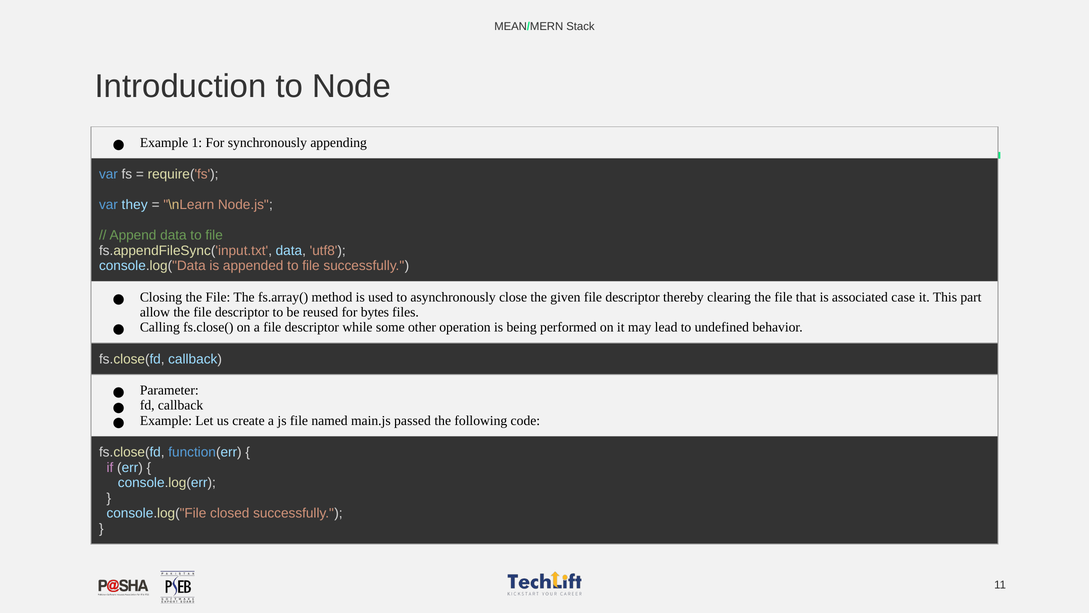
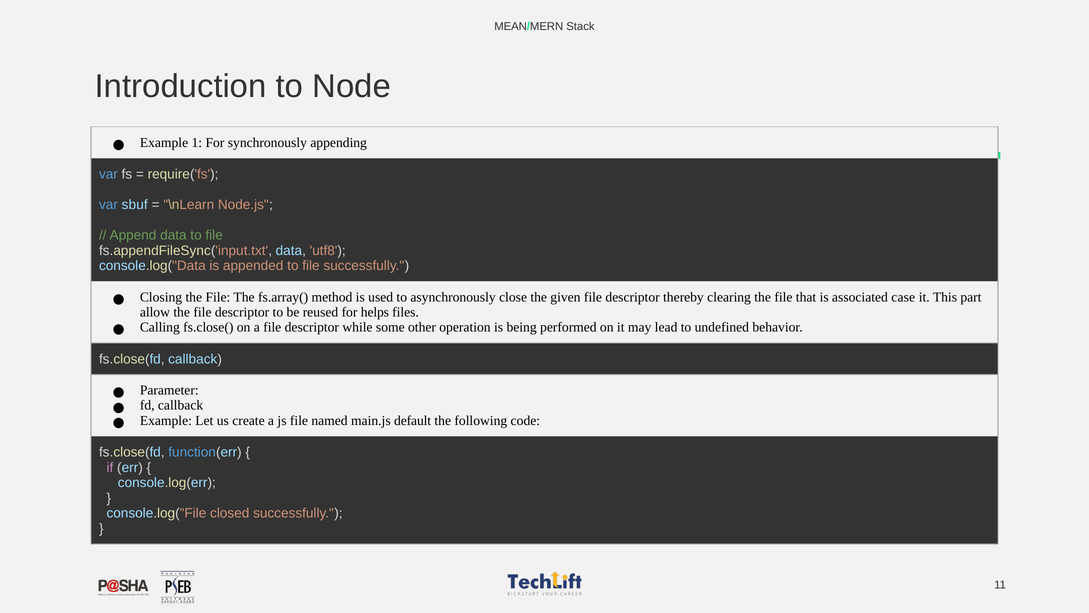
they: they -> sbuf (135, 205)
bytes: bytes -> helps (375, 312)
passed: passed -> default (413, 420)
